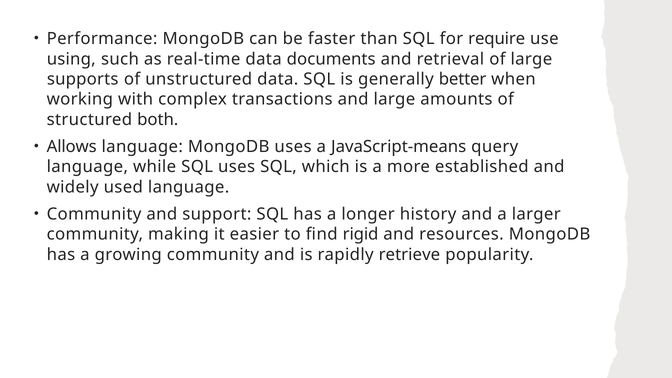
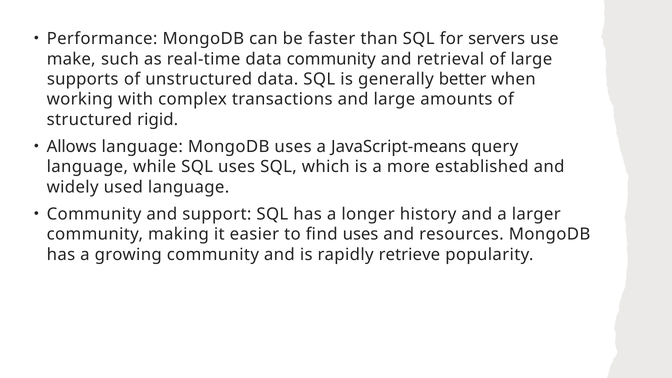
require: require -> servers (497, 39)
using: using -> make (71, 59)
data documents: documents -> community (331, 59)
both: both -> rigid (158, 120)
find rigid: rigid -> uses (361, 234)
